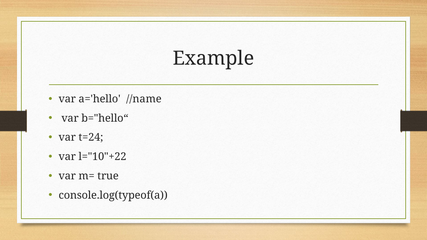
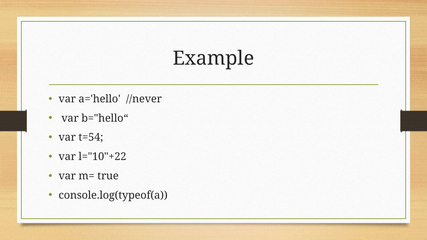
//name: //name -> //never (144, 99)
t=24: t=24 -> t=54 (91, 138)
